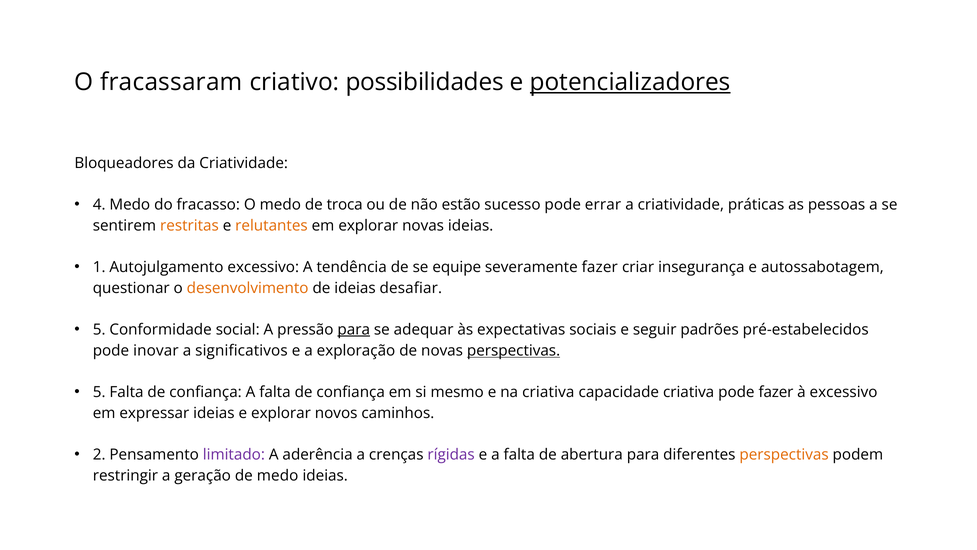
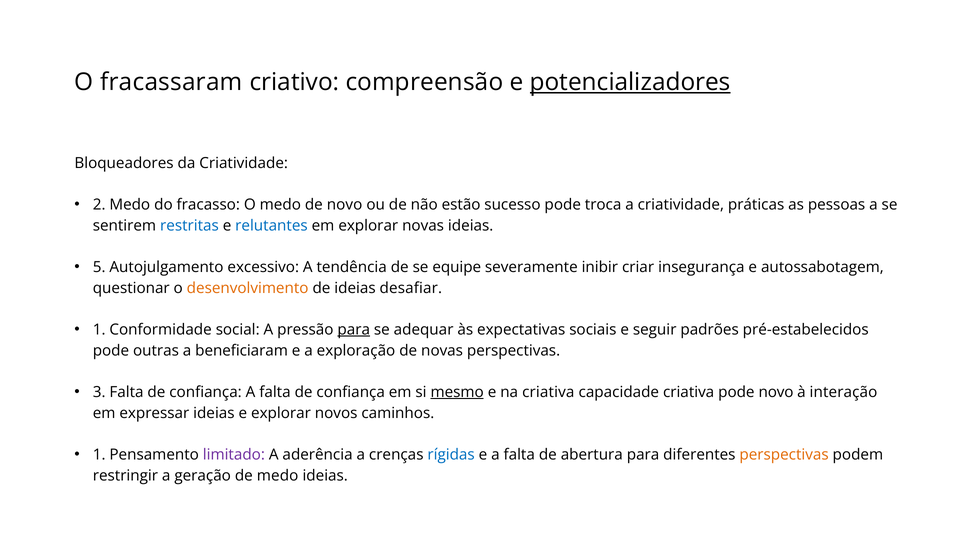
possibilidades: possibilidades -> compreensão (424, 82)
4: 4 -> 2 (99, 204)
de troca: troca -> novo (345, 204)
errar: errar -> troca (603, 204)
restritas colour: orange -> blue (189, 225)
relutantes colour: orange -> blue (271, 225)
1: 1 -> 5 (99, 267)
severamente fazer: fazer -> inibir (600, 267)
5: 5 -> 1 (99, 329)
inovar: inovar -> outras (156, 350)
significativos: significativos -> beneficiaram (242, 350)
perspectivas underline: present -> none (514, 350)
5: 5 -> 3 (99, 392)
mesmo underline: none -> present (457, 392)
pode fazer: fazer -> novo (776, 392)
à excessivo: excessivo -> interação (843, 392)
2: 2 -> 1 (99, 454)
rígidas colour: purple -> blue (451, 454)
